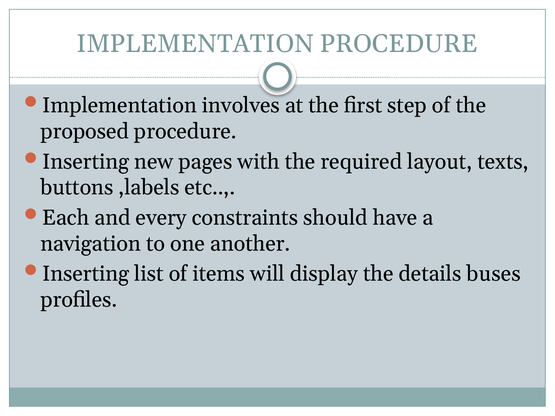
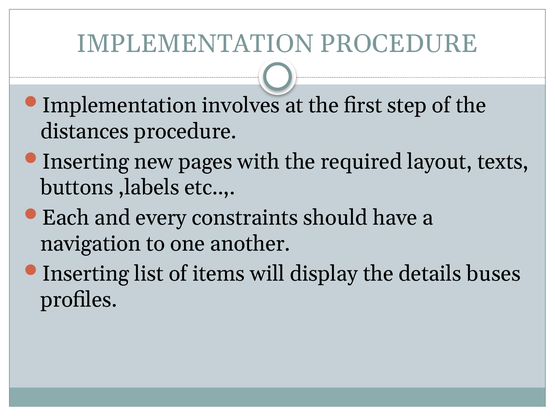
proposed: proposed -> distances (85, 131)
